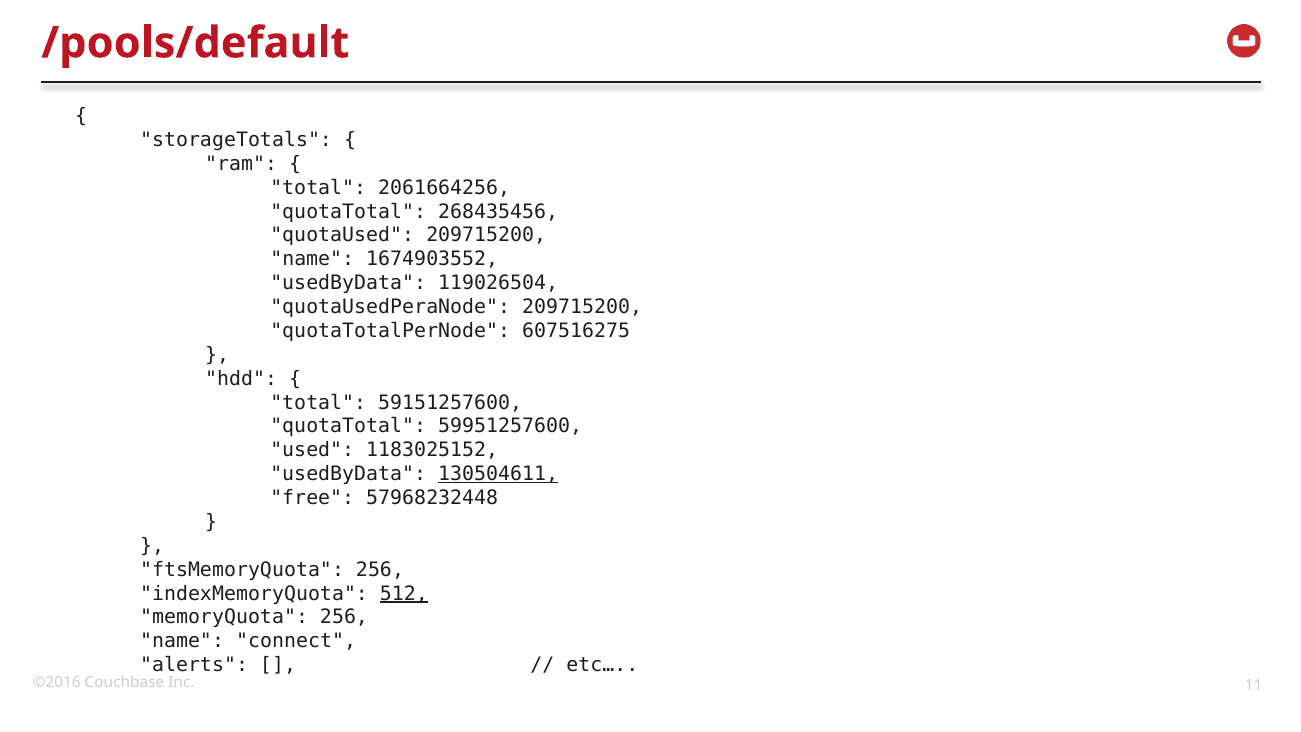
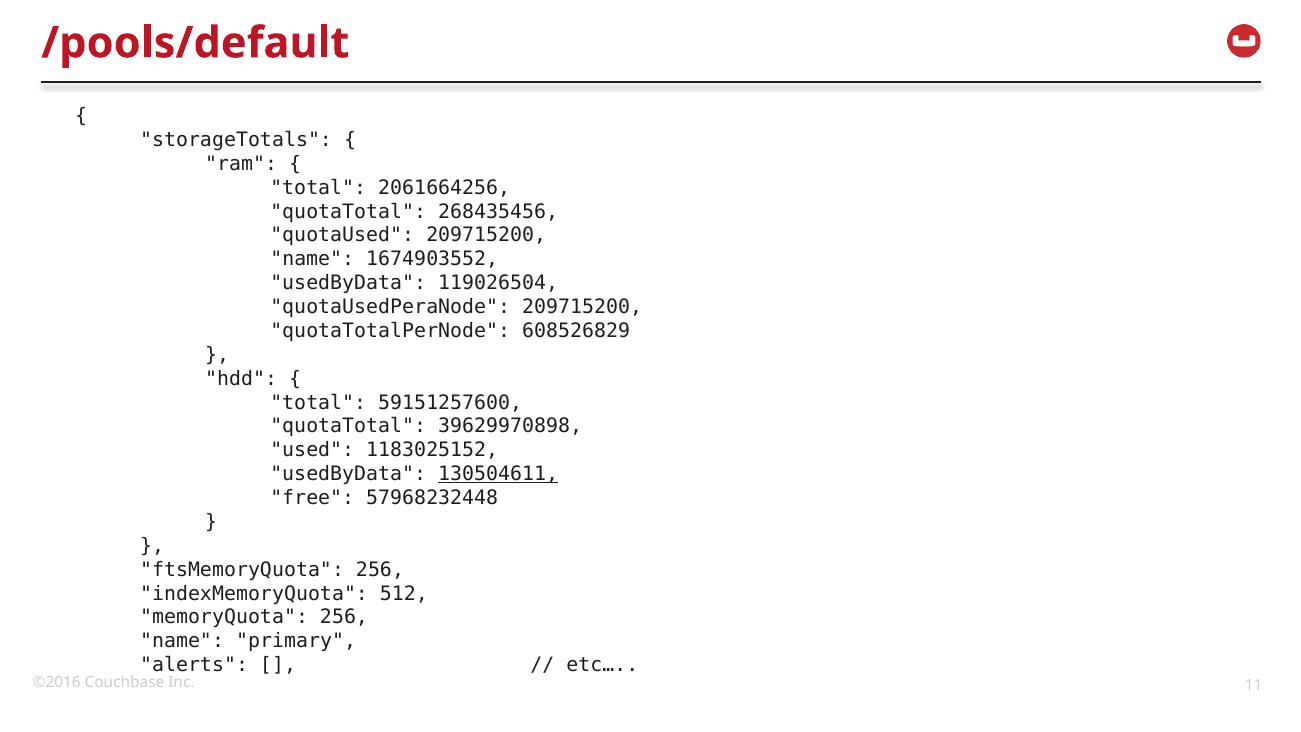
607516275: 607516275 -> 608526829 (576, 331)
59951257600: 59951257600 -> 39629970898 (510, 426)
512 underline: present -> none (404, 593)
connect: connect -> primary (296, 641)
